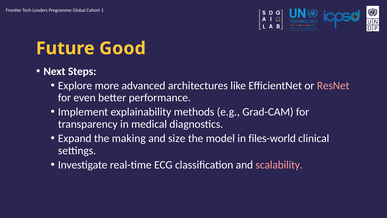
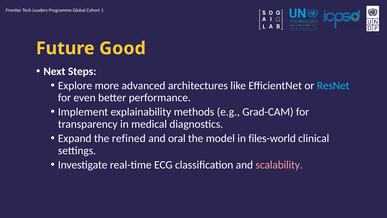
ResNet colour: pink -> light blue (333, 85)
making: making -> refined (129, 138)
size: size -> oral (177, 138)
